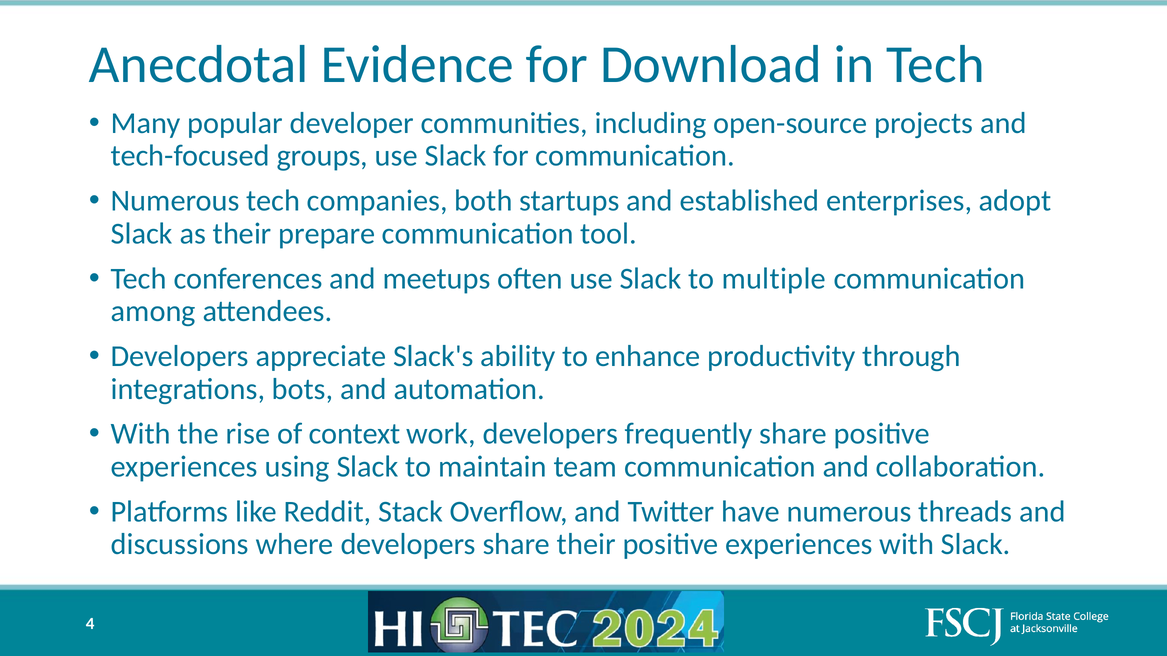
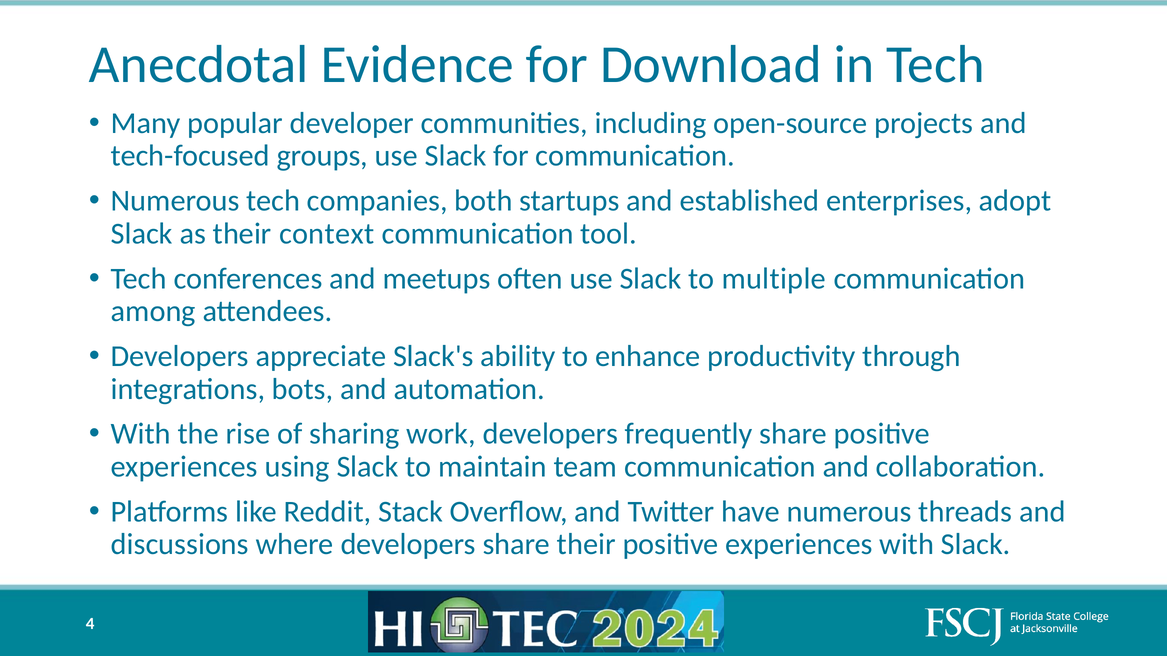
prepare: prepare -> context (327, 234)
context: context -> sharing (354, 434)
